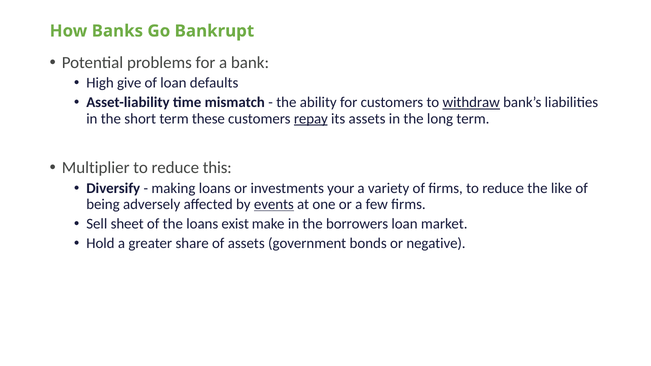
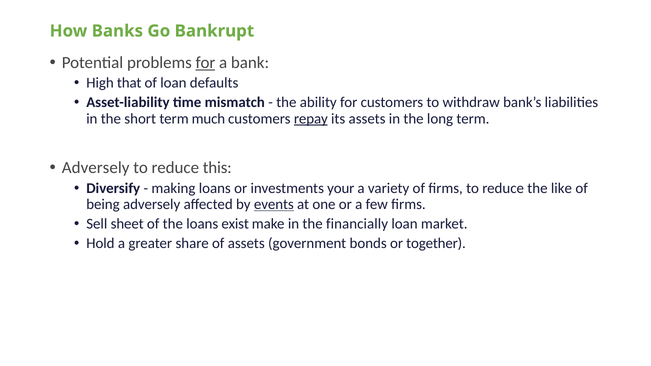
for underline: none -> present (205, 63)
give: give -> that (129, 83)
withdraw underline: present -> none (471, 103)
these: these -> much (208, 119)
Multiplier: Multiplier -> Adversely (96, 168)
borrowers: borrowers -> financially (357, 224)
negative: negative -> together (436, 243)
